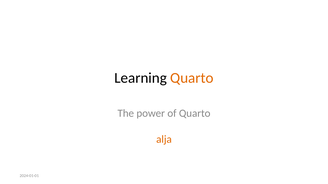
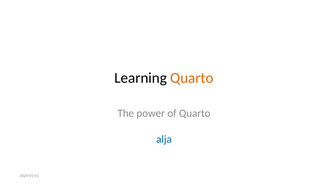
alja colour: orange -> blue (164, 140)
